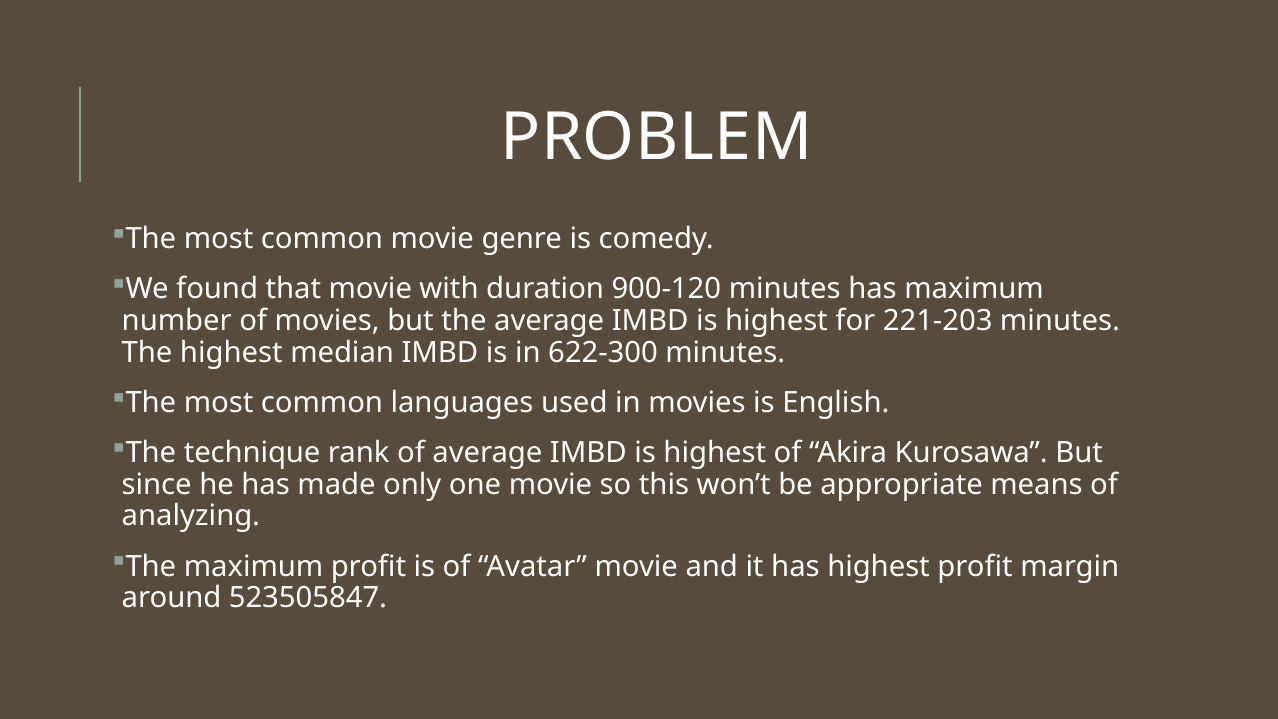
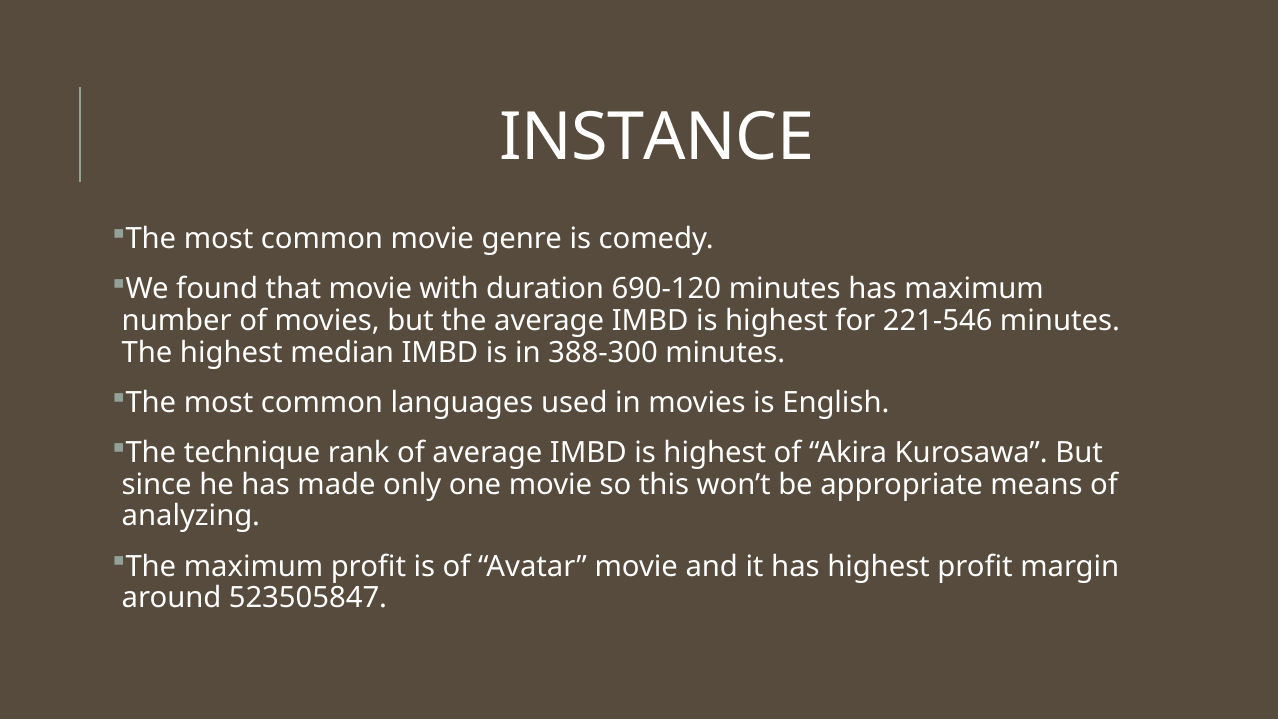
PROBLEM: PROBLEM -> INSTANCE (657, 137)
900-120: 900-120 -> 690-120 (666, 289)
221-203: 221-203 -> 221-546 (938, 321)
622-300: 622-300 -> 388-300 (603, 352)
